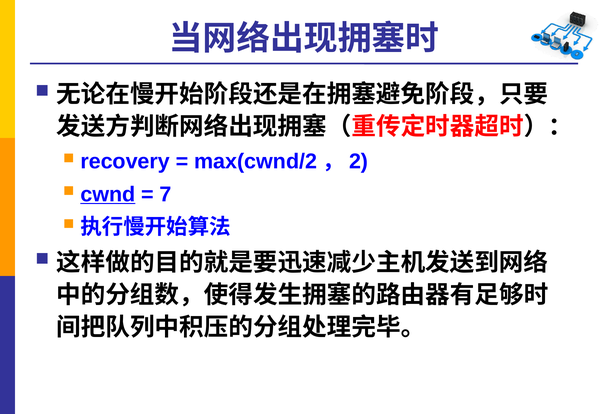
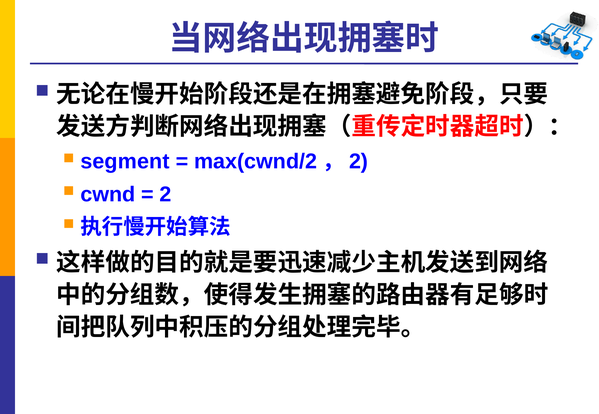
recovery: recovery -> segment (125, 162)
cwnd underline: present -> none (108, 195)
7: 7 -> 2 (166, 195)
